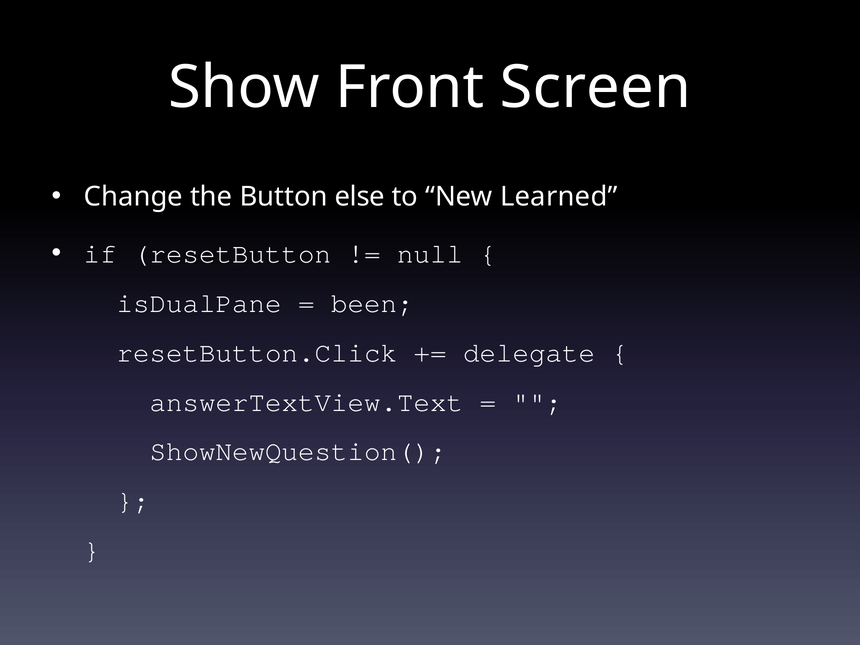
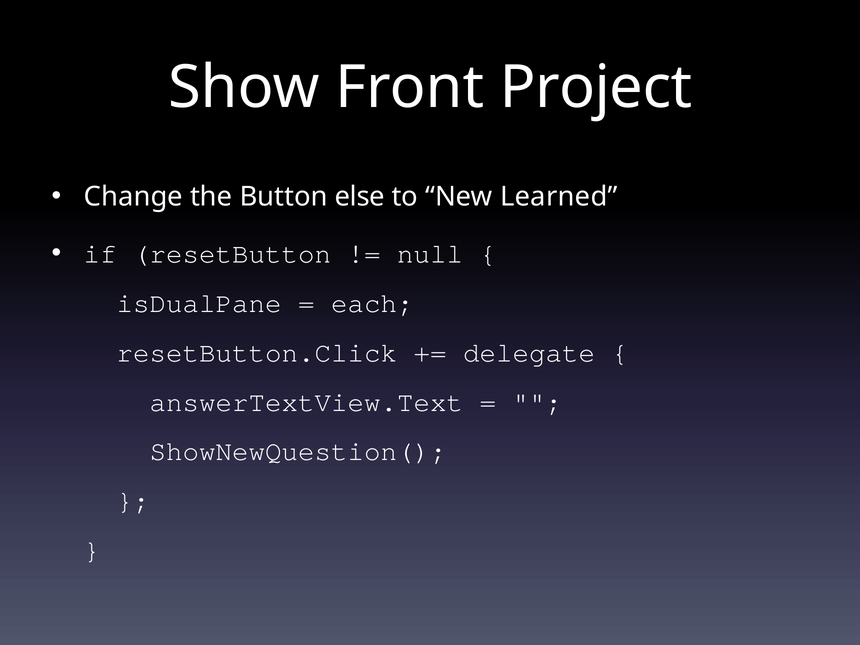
Screen: Screen -> Project (596, 87)
been: been -> each (372, 303)
